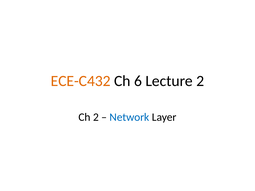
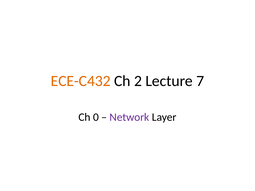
6: 6 -> 2 (138, 81)
Lecture 2: 2 -> 7 (200, 81)
Ch 2: 2 -> 0 (96, 117)
Network colour: blue -> purple (129, 117)
